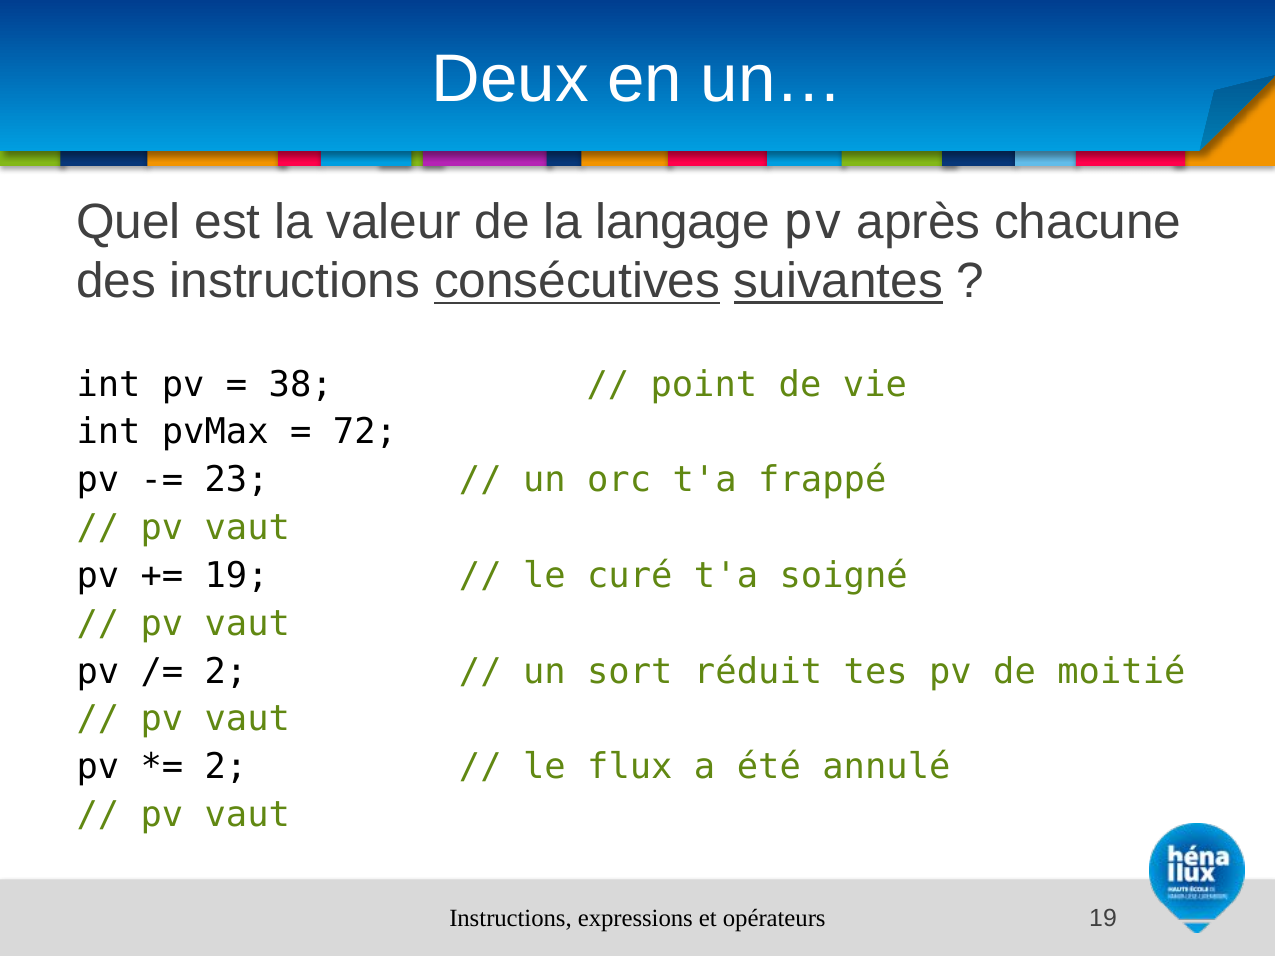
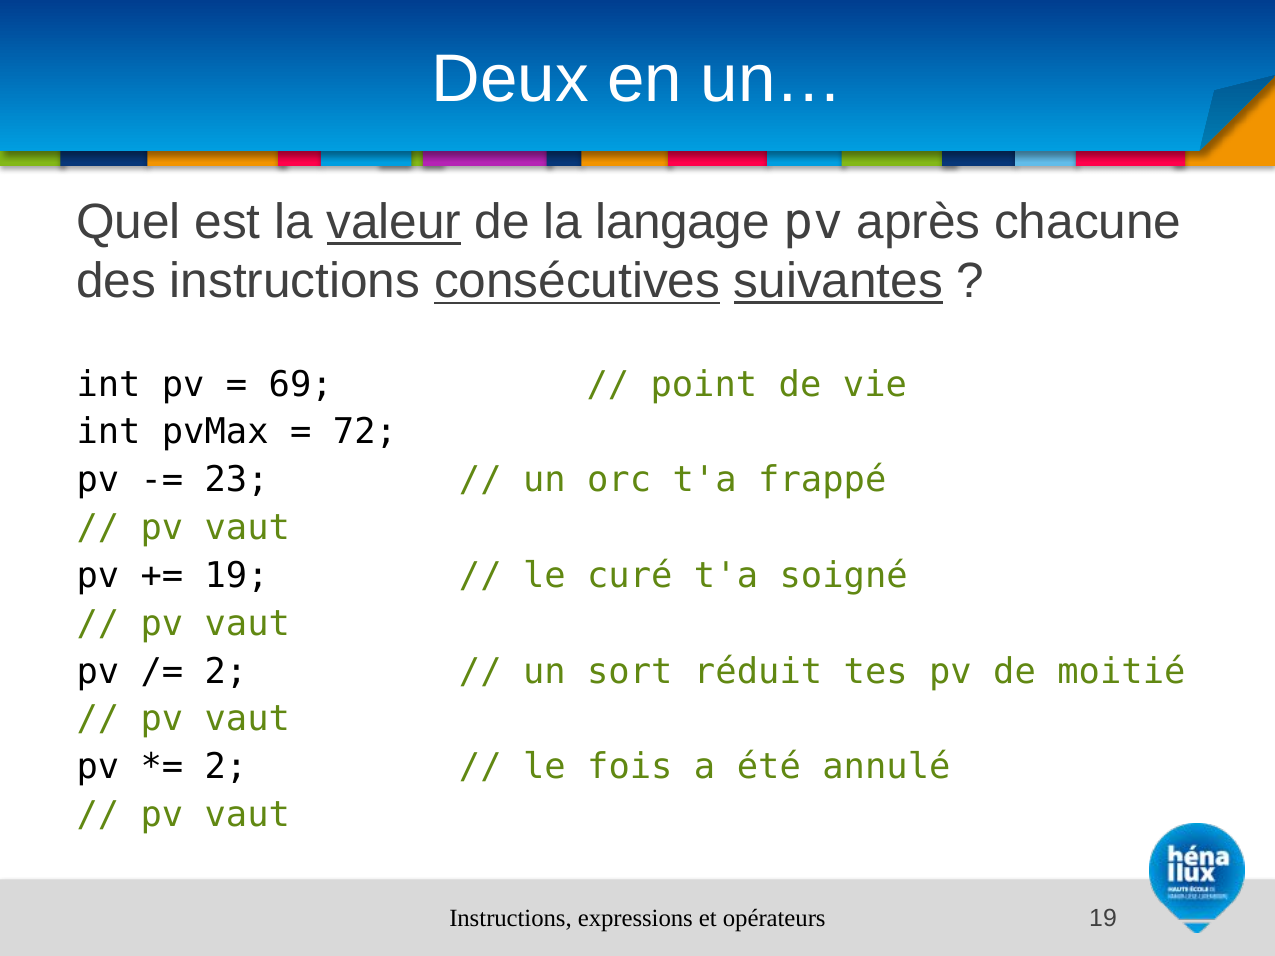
valeur underline: none -> present (394, 222)
38: 38 -> 69 (301, 385)
flux: flux -> fois (630, 767)
